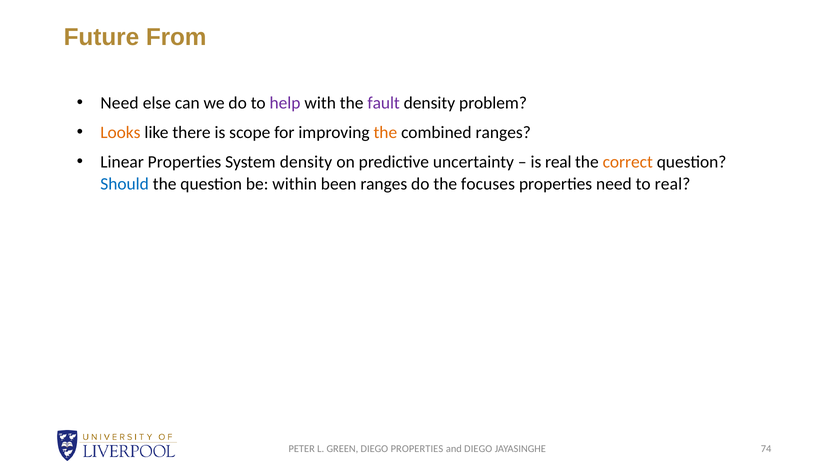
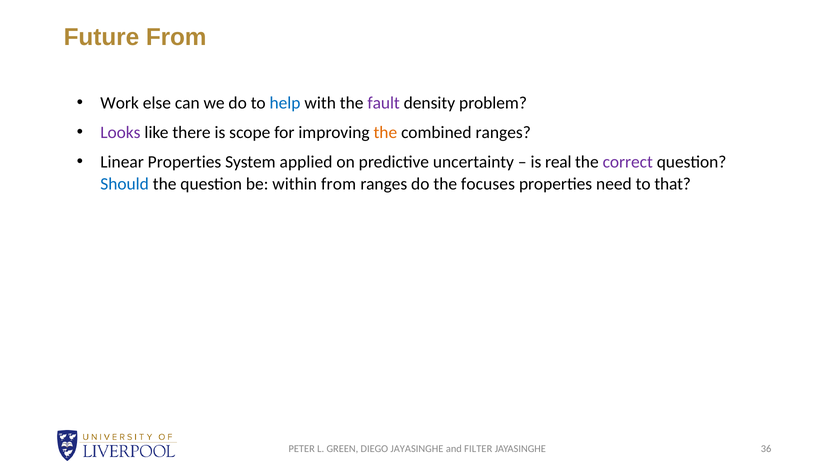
Need: Need -> Work (120, 103)
help colour: purple -> blue (285, 103)
Looks colour: orange -> purple (120, 132)
System density: density -> applied (306, 162)
correct colour: orange -> purple (628, 162)
within been: been -> from (339, 184)
to real: real -> that (673, 184)
DIEGO PROPERTIES: PROPERTIES -> JAYASINGHE (417, 448)
and DIEGO: DIEGO -> FILTER (478, 448)
74: 74 -> 36 (766, 448)
